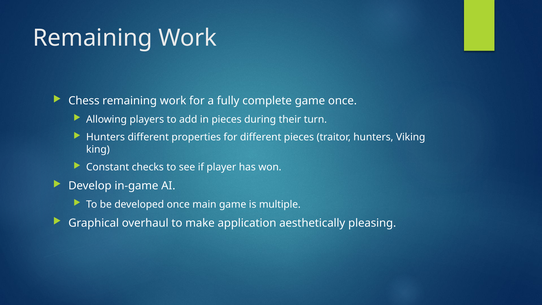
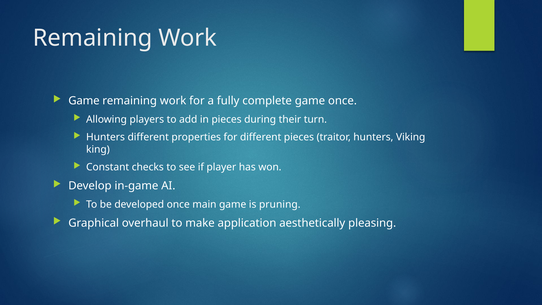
Chess: Chess -> Game (84, 101)
multiple: multiple -> pruning (280, 204)
